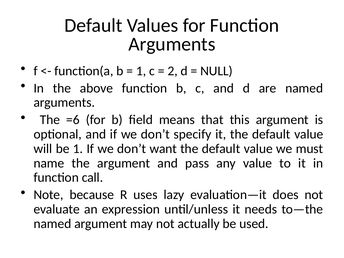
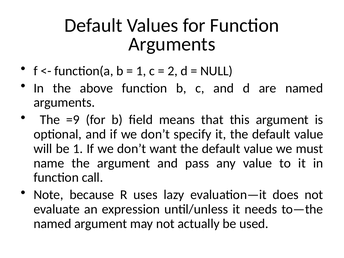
=6: =6 -> =9 (73, 120)
